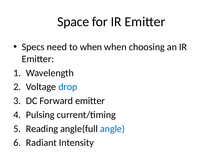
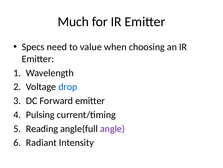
Space: Space -> Much (73, 22)
to when: when -> value (91, 47)
angle colour: blue -> purple (112, 128)
